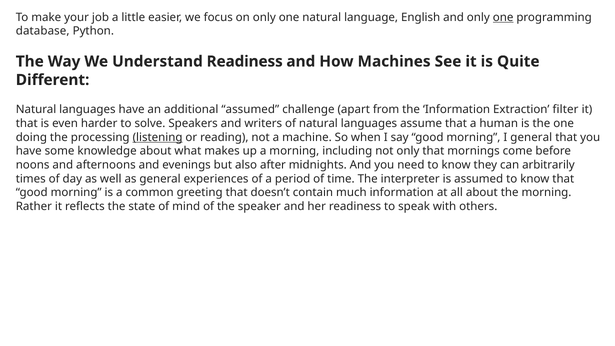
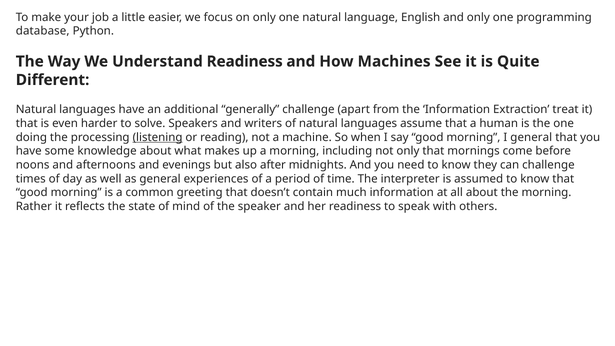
one underline: present -> none (503, 17)
additional assumed: assumed -> generally (250, 110)
filter: filter -> treat (566, 110)
can arbitrarily: arbitrarily -> challenge (548, 165)
